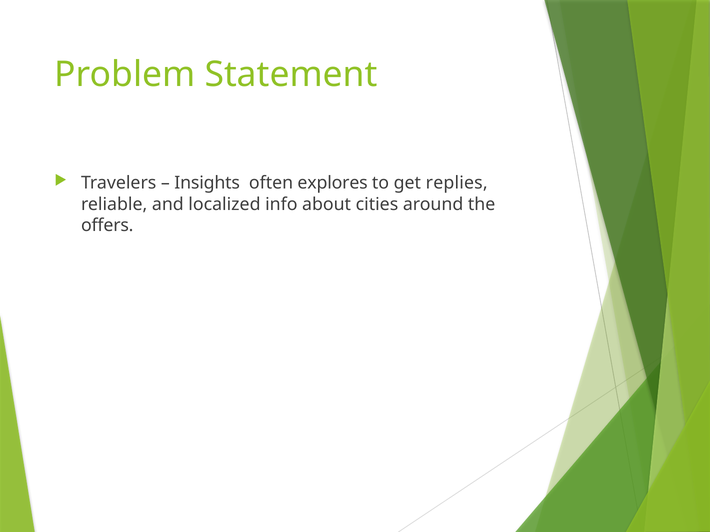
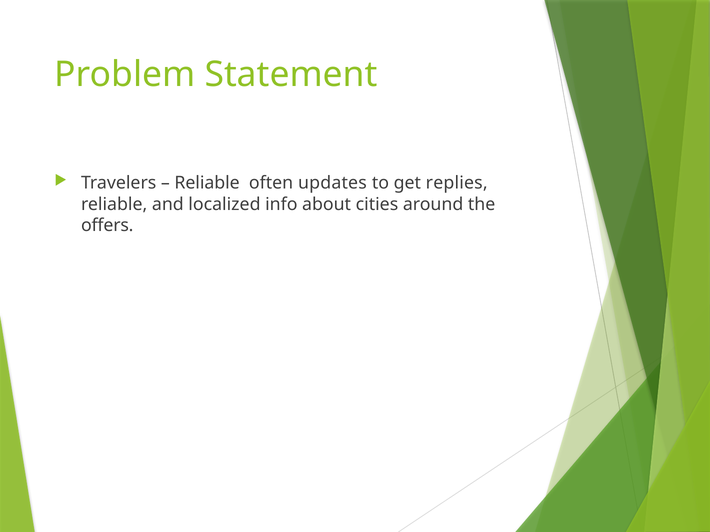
Insights: Insights -> Reliable (207, 183)
explores: explores -> updates (332, 183)
